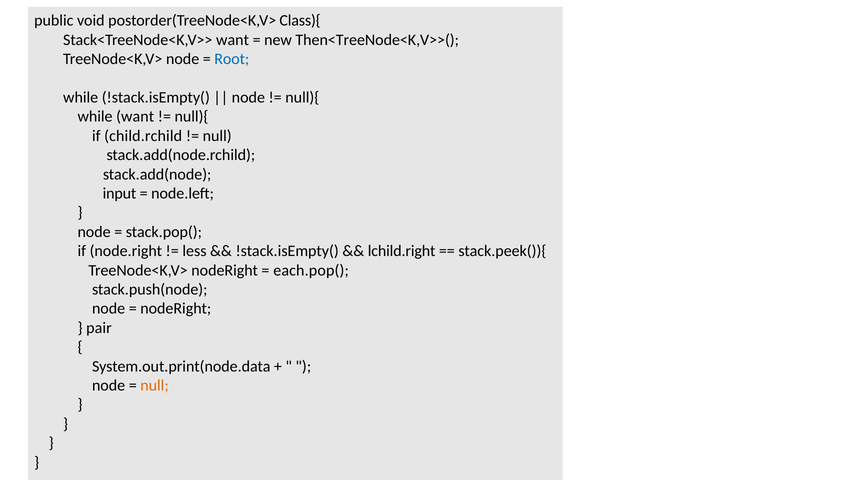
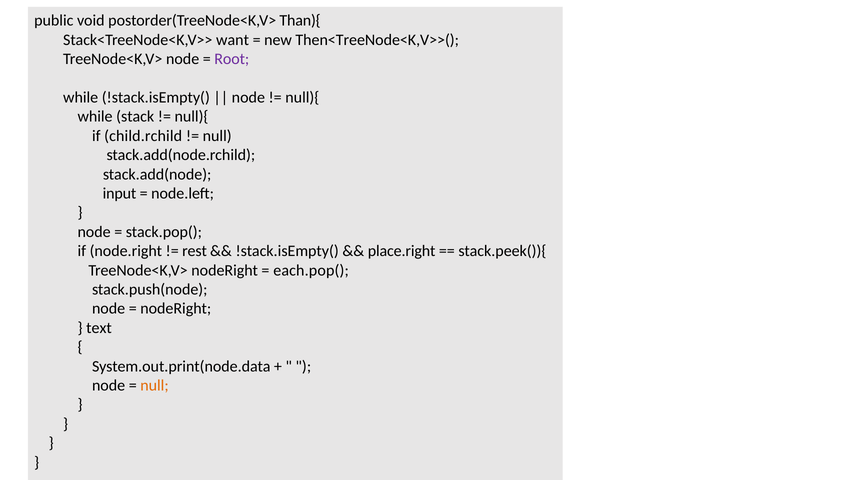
Class){: Class){ -> Than){ (300, 21)
Root colour: blue -> purple (232, 59)
while want: want -> stack (135, 117)
less: less -> rest (195, 251)
lchild.right: lchild.right -> place.right (402, 251)
pair: pair -> text (99, 328)
